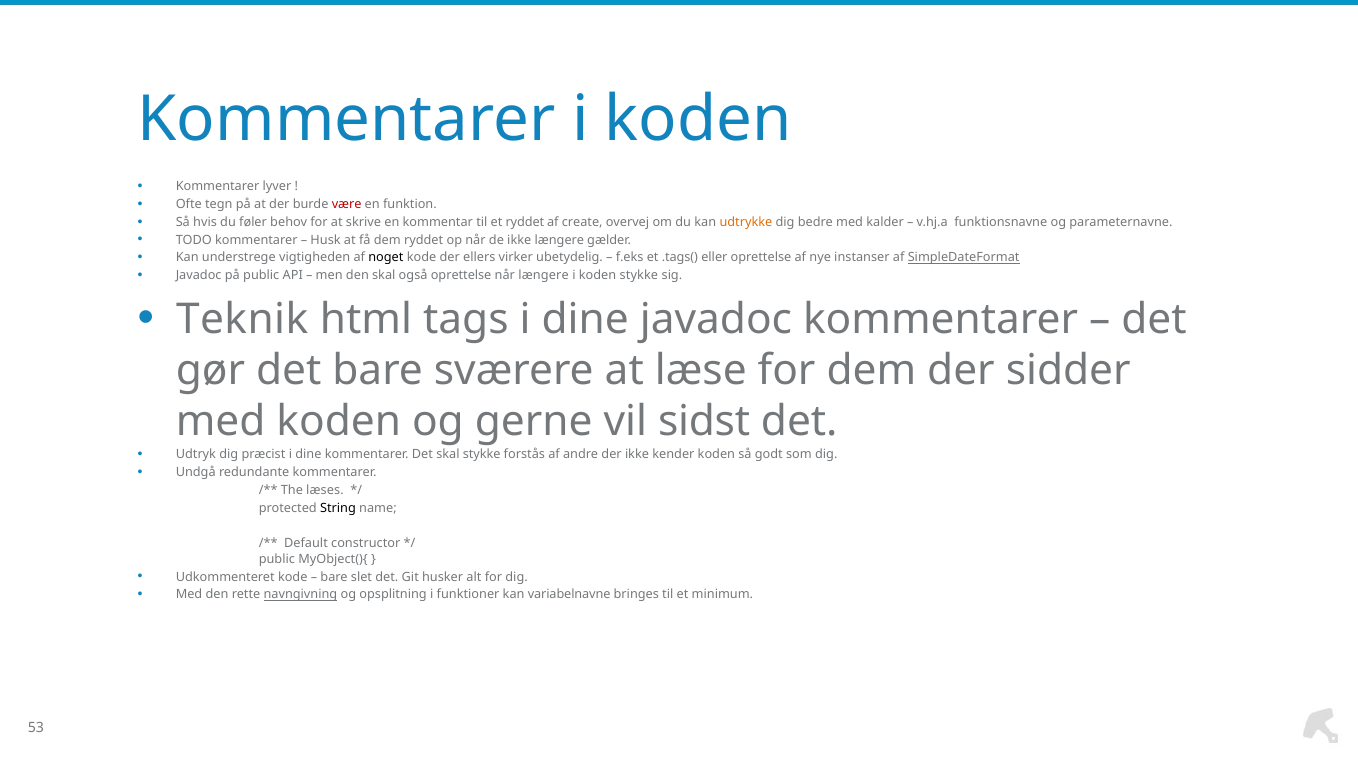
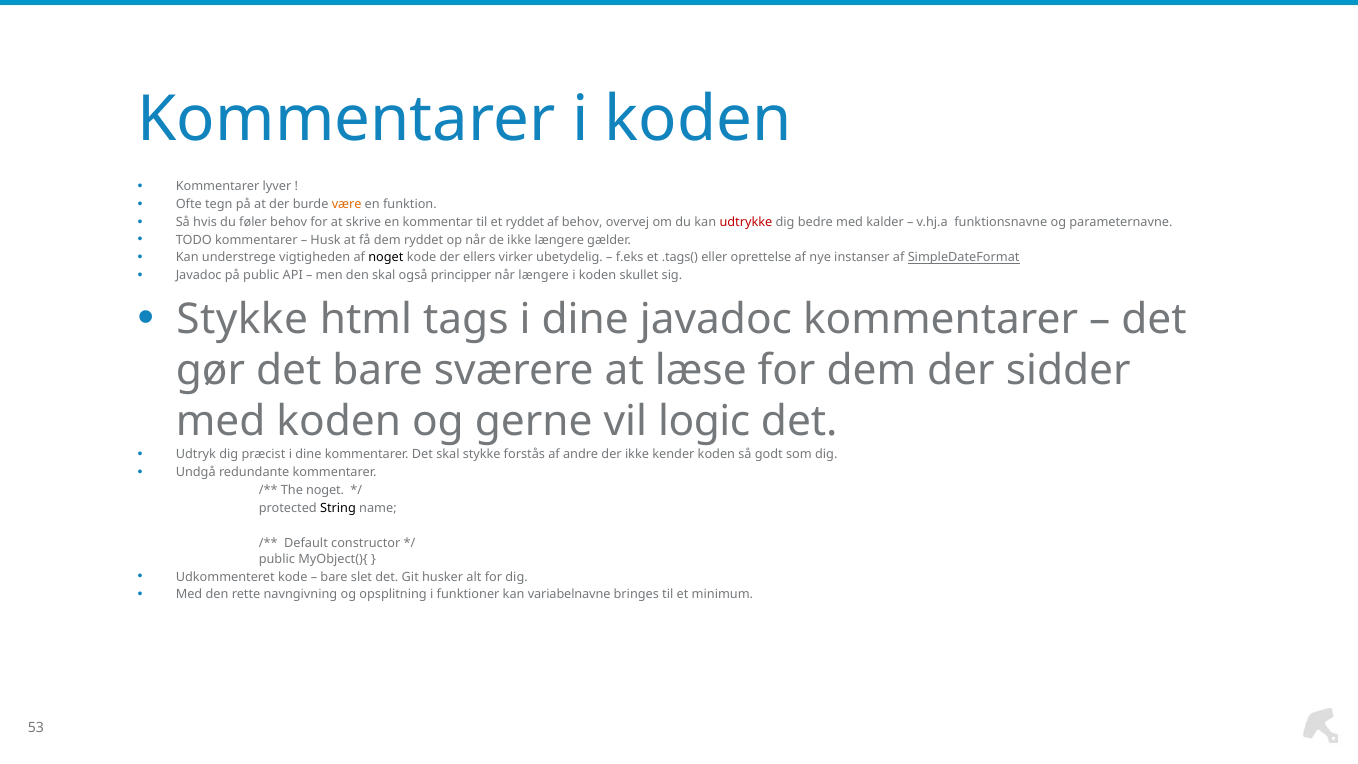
være colour: red -> orange (347, 204)
af create: create -> behov (582, 222)
udtrykke colour: orange -> red (746, 222)
også oprettelse: oprettelse -> principper (461, 275)
koden stykke: stykke -> skullet (639, 275)
Teknik: Teknik -> Stykke (242, 319)
sidst: sidst -> logic (704, 421)
The læses: læses -> noget (325, 490)
navngivning underline: present -> none (300, 595)
